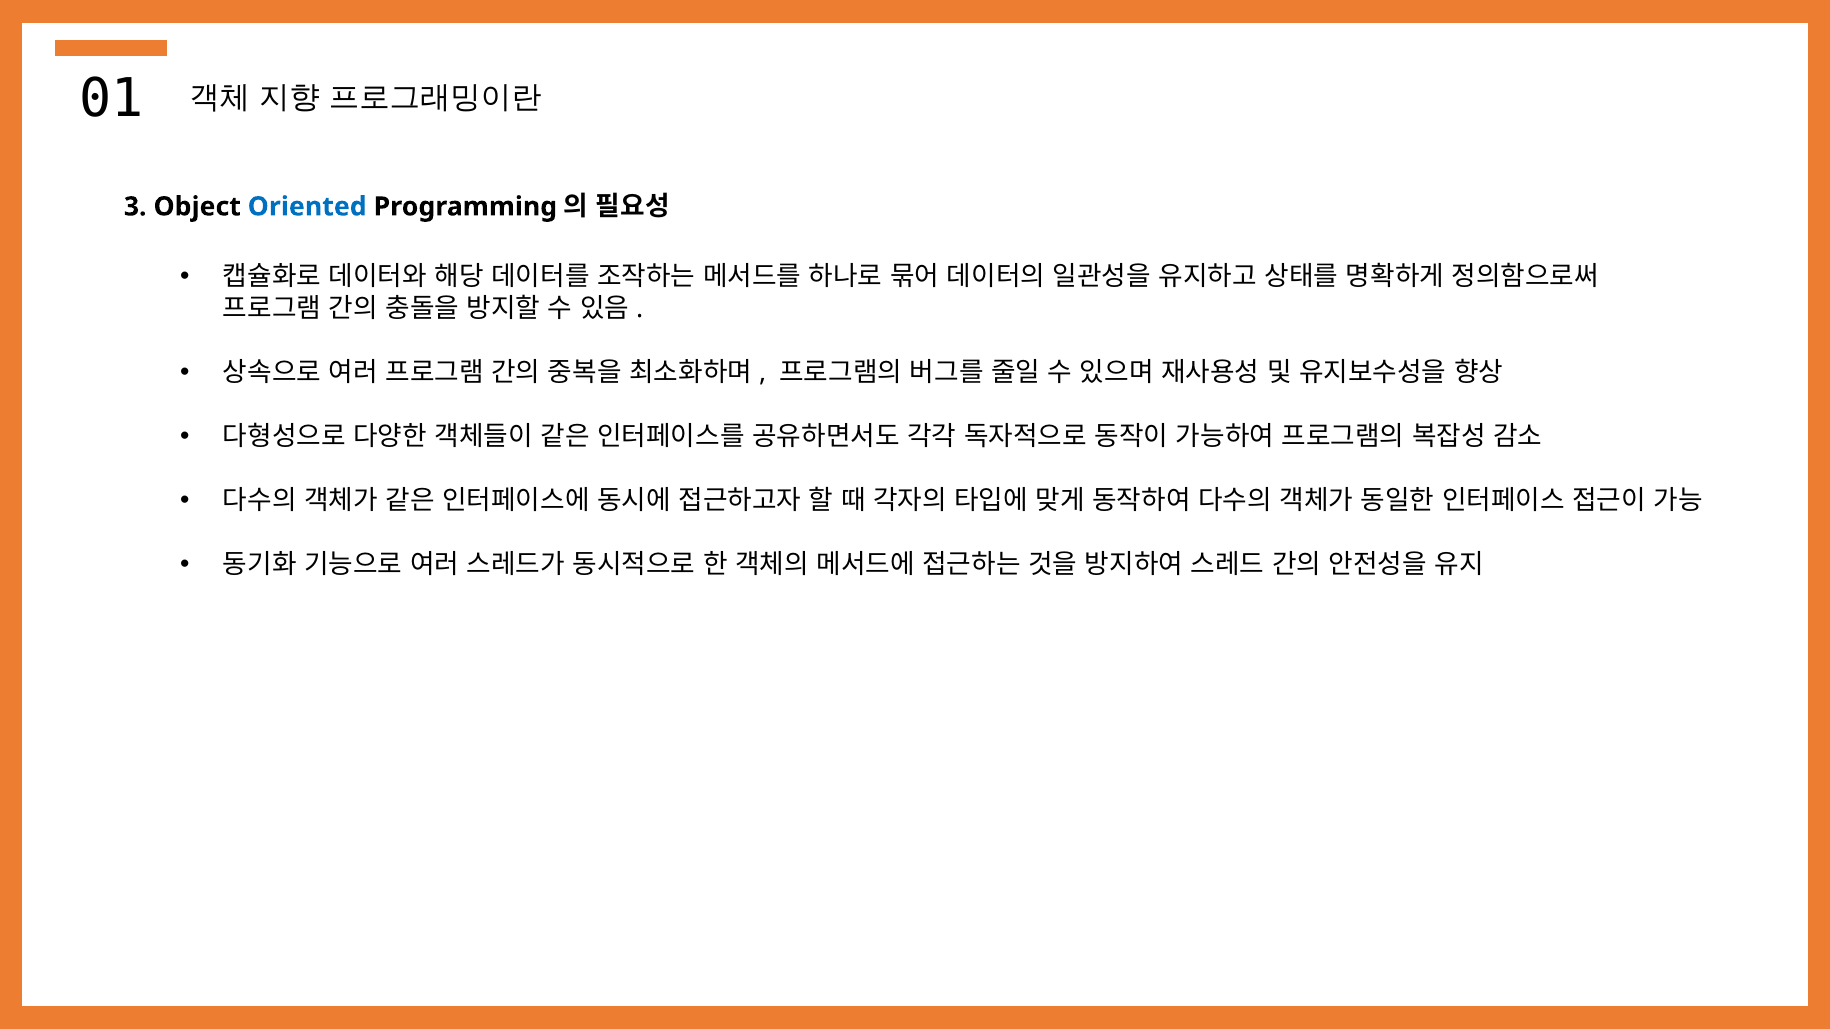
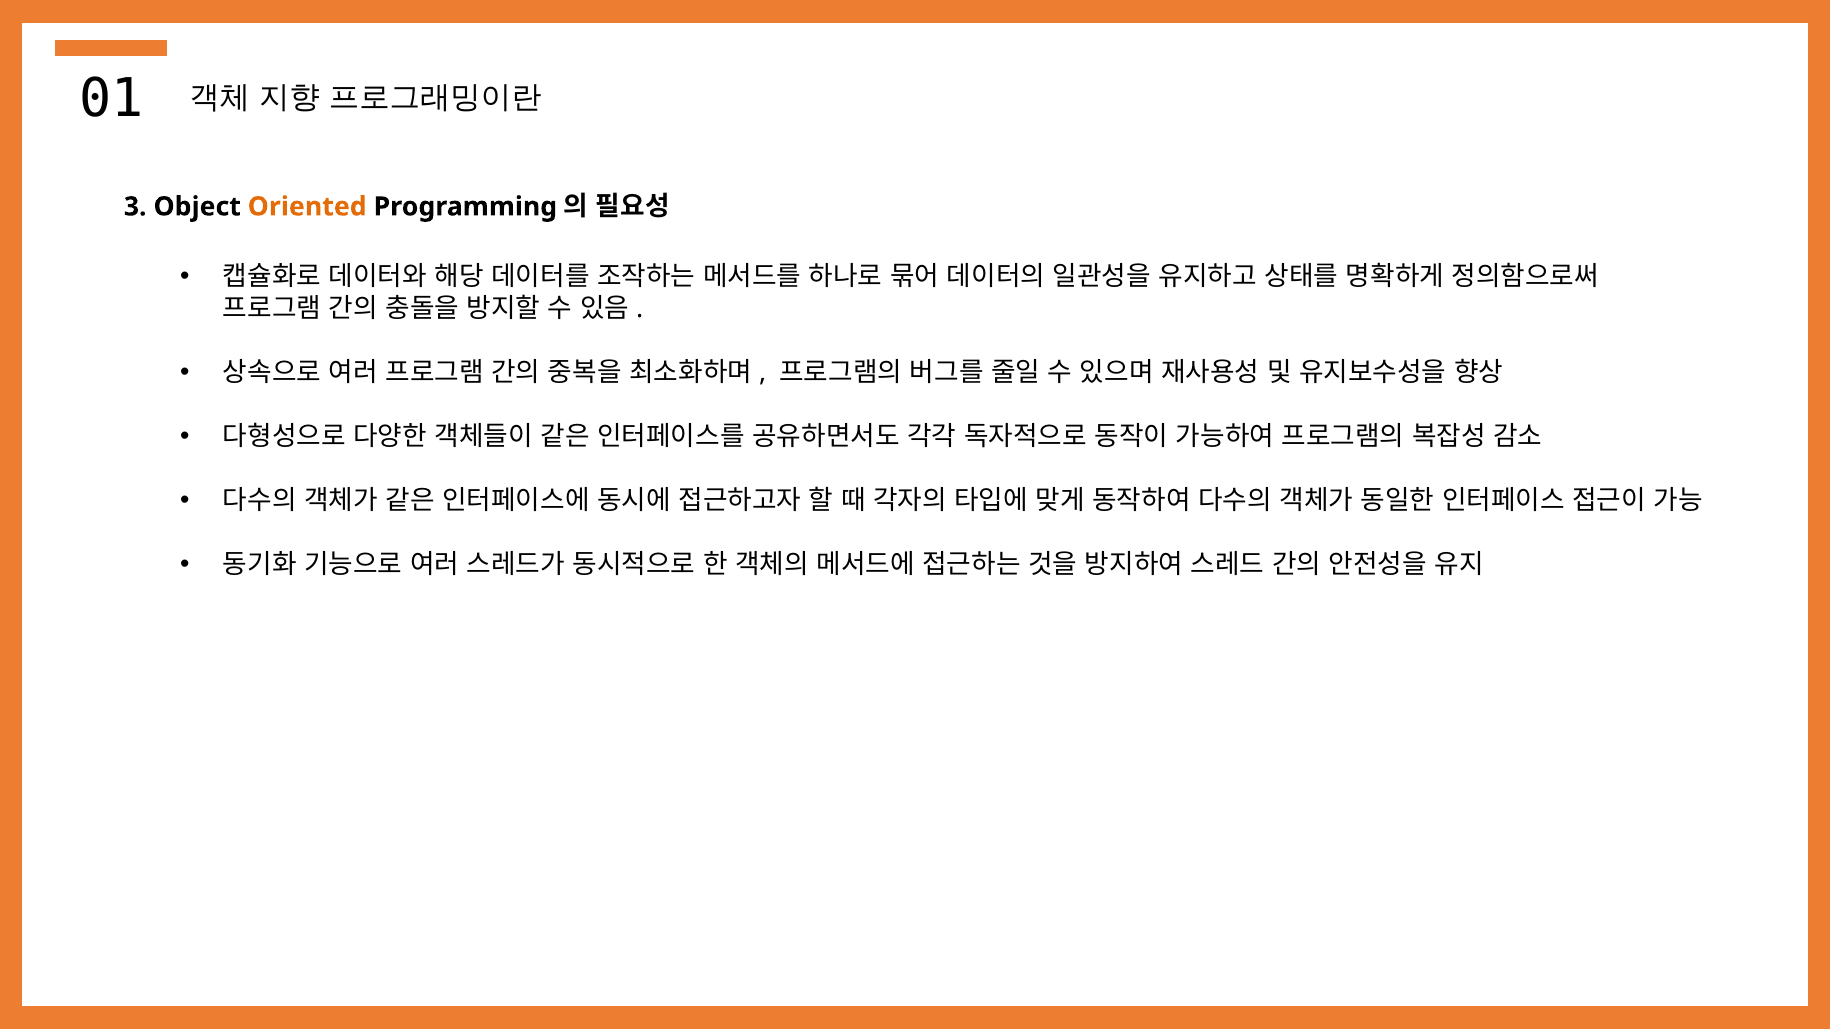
Oriented colour: blue -> orange (307, 207)
